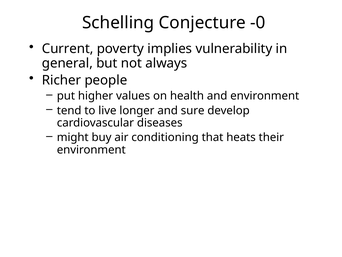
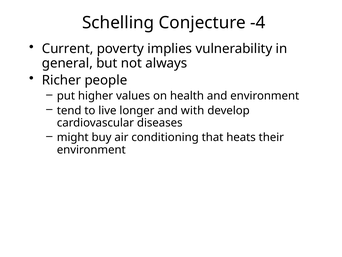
-0: -0 -> -4 (258, 23)
sure: sure -> with (193, 110)
